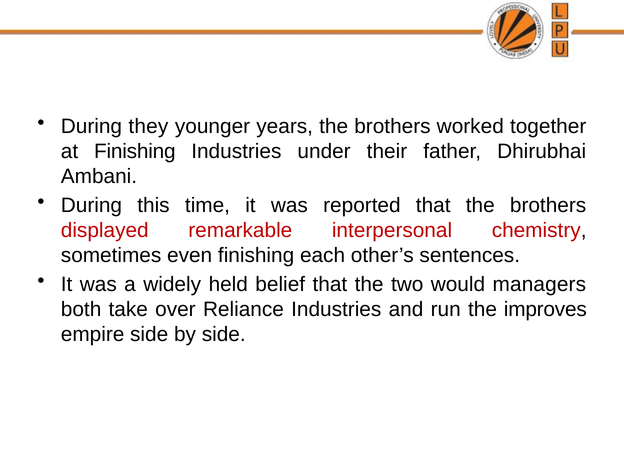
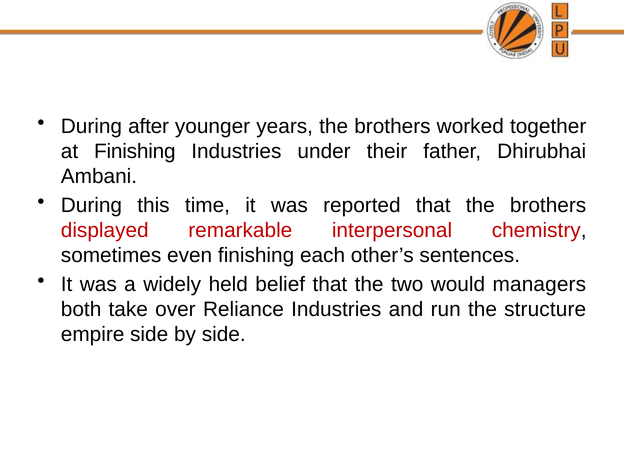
they: they -> after (149, 126)
improves: improves -> structure (545, 309)
